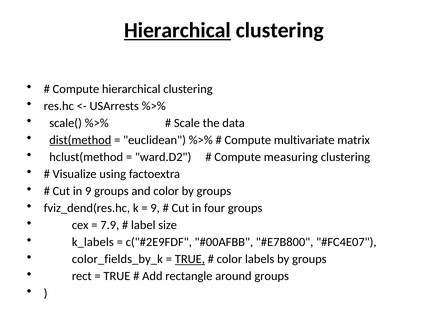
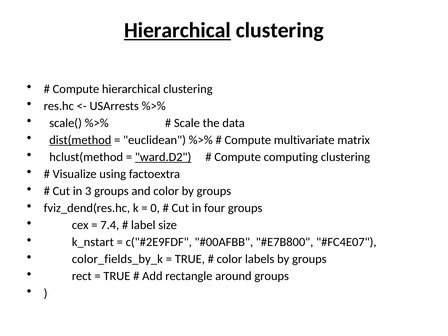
ward.D2 underline: none -> present (163, 157)
measuring: measuring -> computing (291, 157)
in 9: 9 -> 3 (88, 191)
9: 9 -> 0 (155, 208)
7.9: 7.9 -> 7.4 (110, 225)
k_labels: k_labels -> k_nstart (93, 242)
TRUE underline: present -> none (190, 259)
